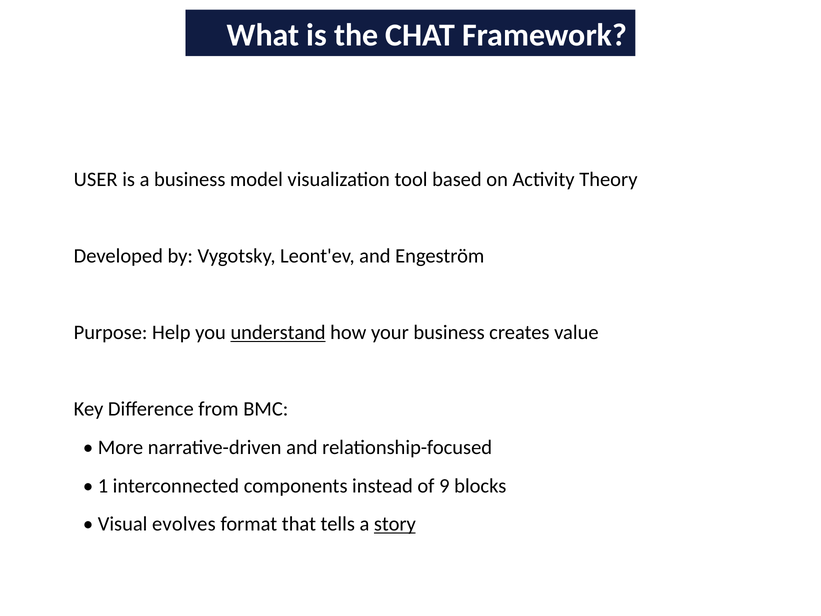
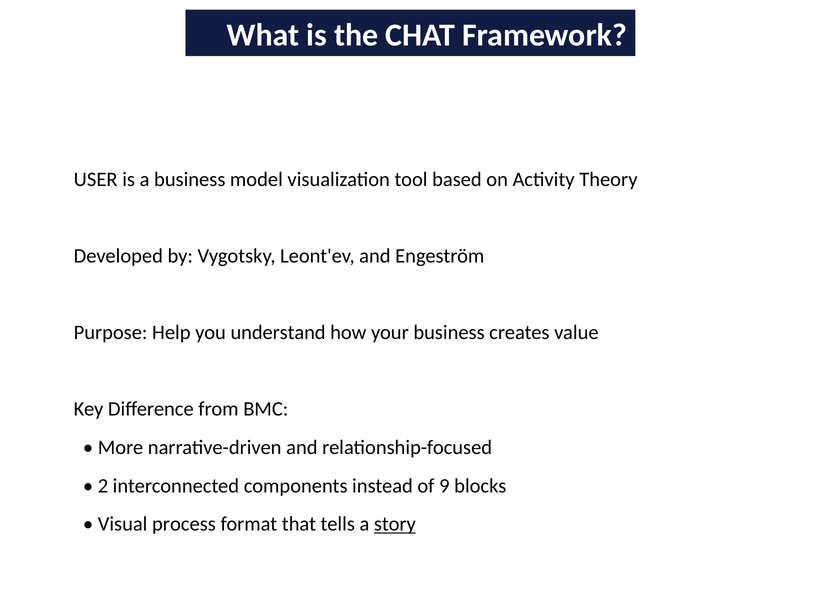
understand underline: present -> none (278, 332)
1: 1 -> 2 (103, 486)
evolves: evolves -> process (184, 524)
